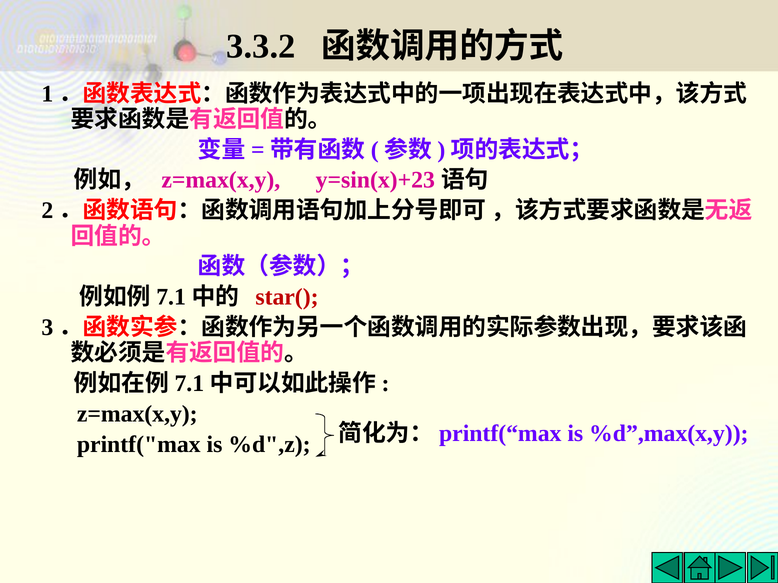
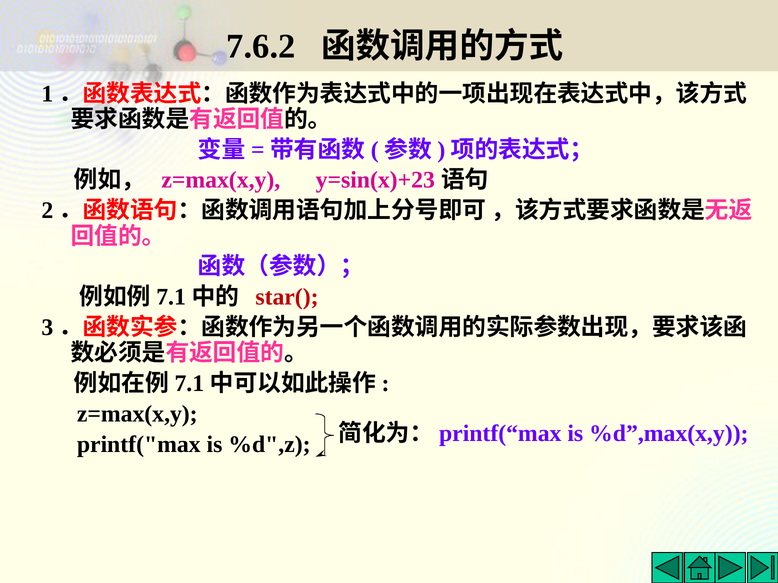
3.3.2: 3.3.2 -> 7.6.2 (261, 47)
